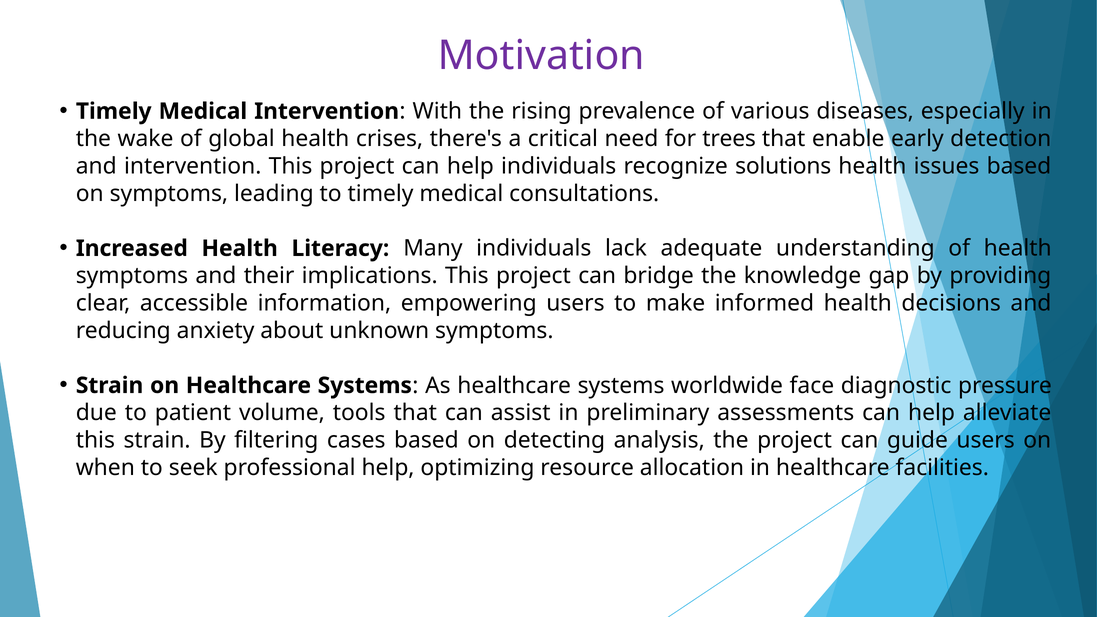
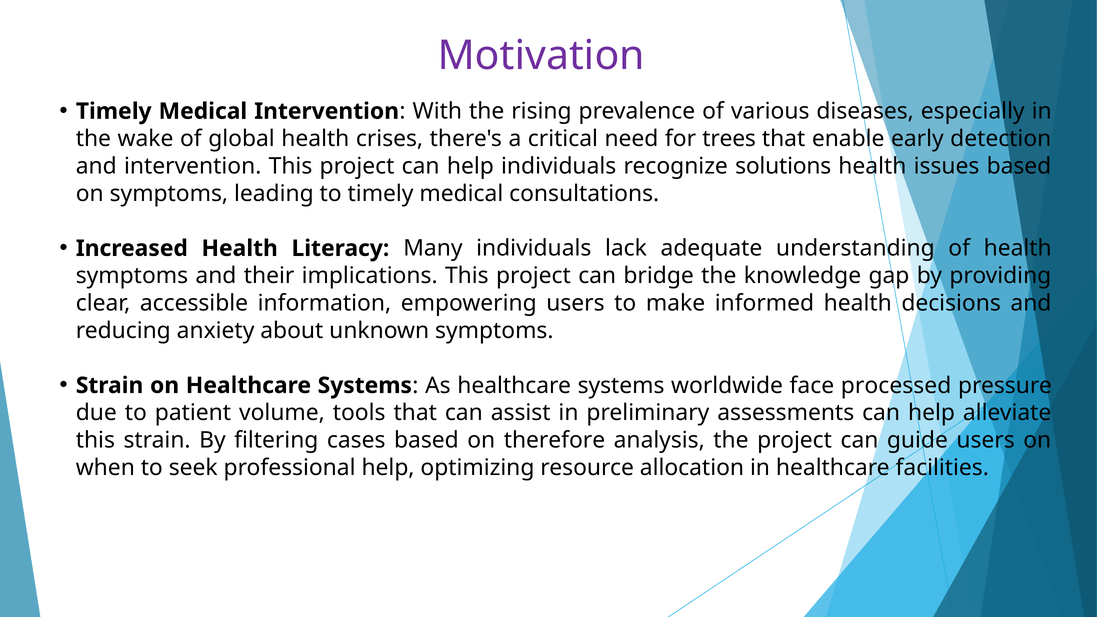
diagnostic: diagnostic -> processed (896, 386)
detecting: detecting -> therefore (554, 440)
